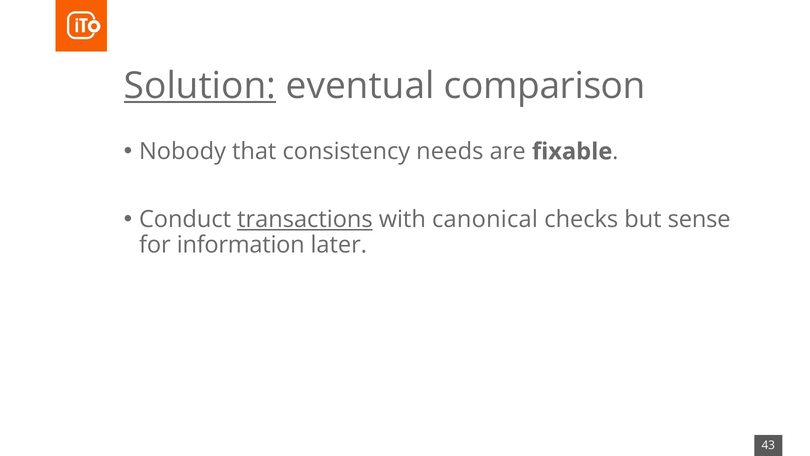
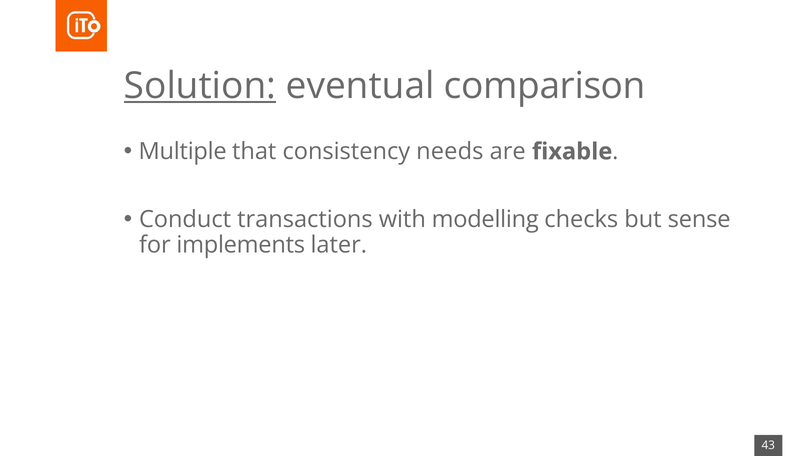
Nobody: Nobody -> Multiple (183, 151)
transactions underline: present -> none (305, 219)
canonical: canonical -> modelling (485, 219)
information: information -> implements (241, 245)
